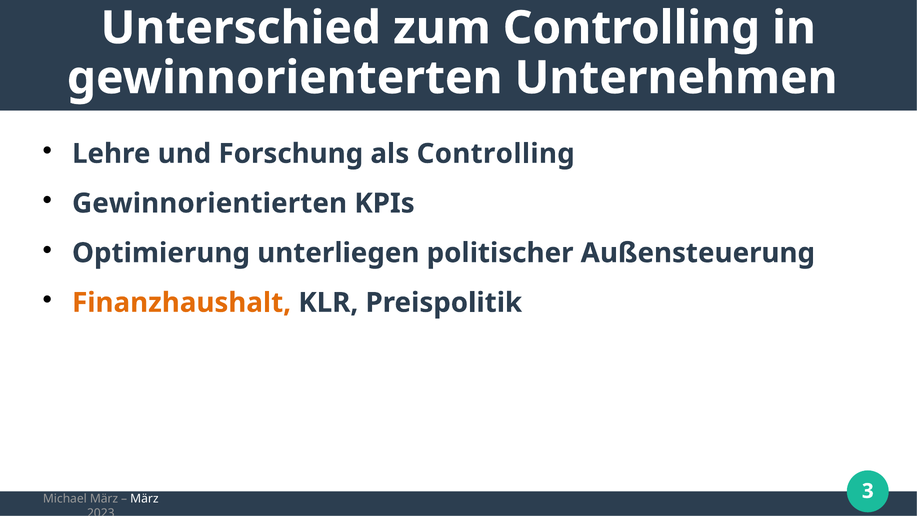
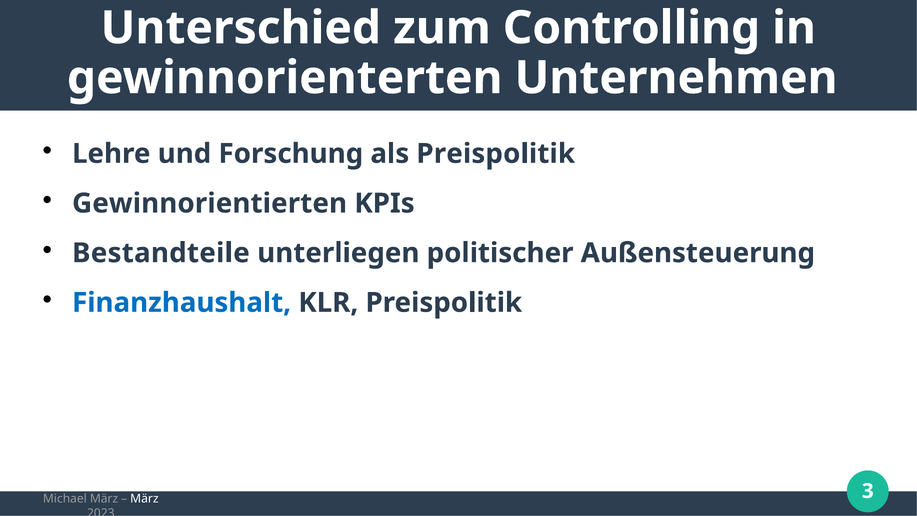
als Controlling: Controlling -> Preispolitik (496, 154)
Optimierung: Optimierung -> Bestandteile (161, 253)
Finanzhaushalt colour: orange -> blue (182, 303)
